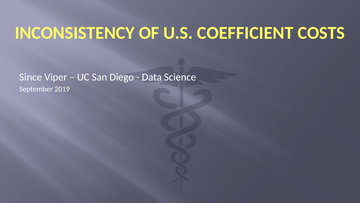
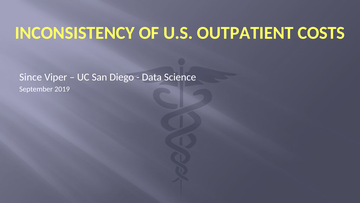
COEFFICIENT: COEFFICIENT -> OUTPATIENT (245, 33)
